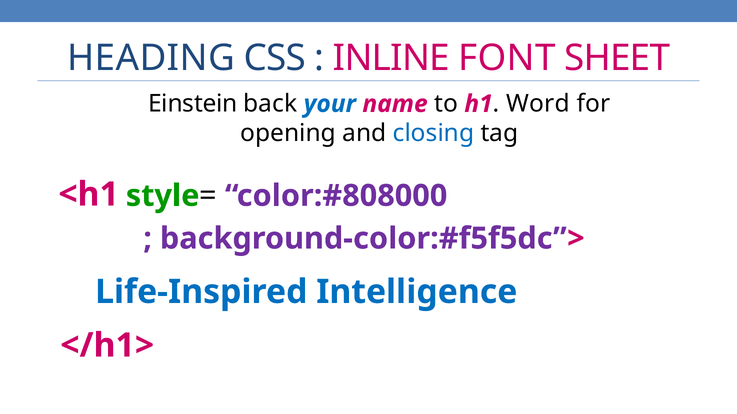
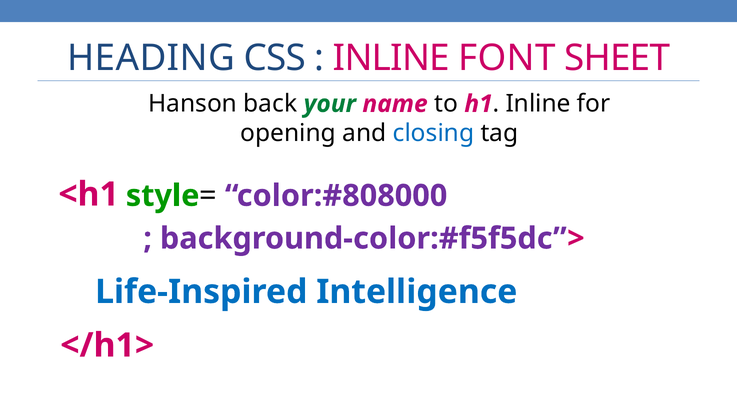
Einstein: Einstein -> Hanson (193, 104)
your colour: blue -> green (330, 104)
Word: Word -> Inline (538, 104)
